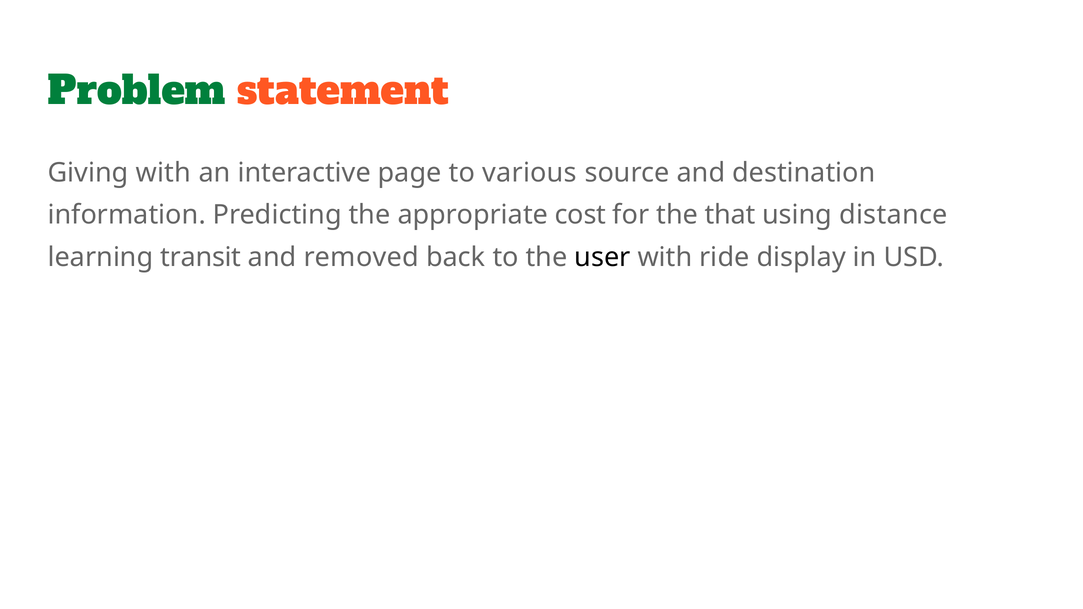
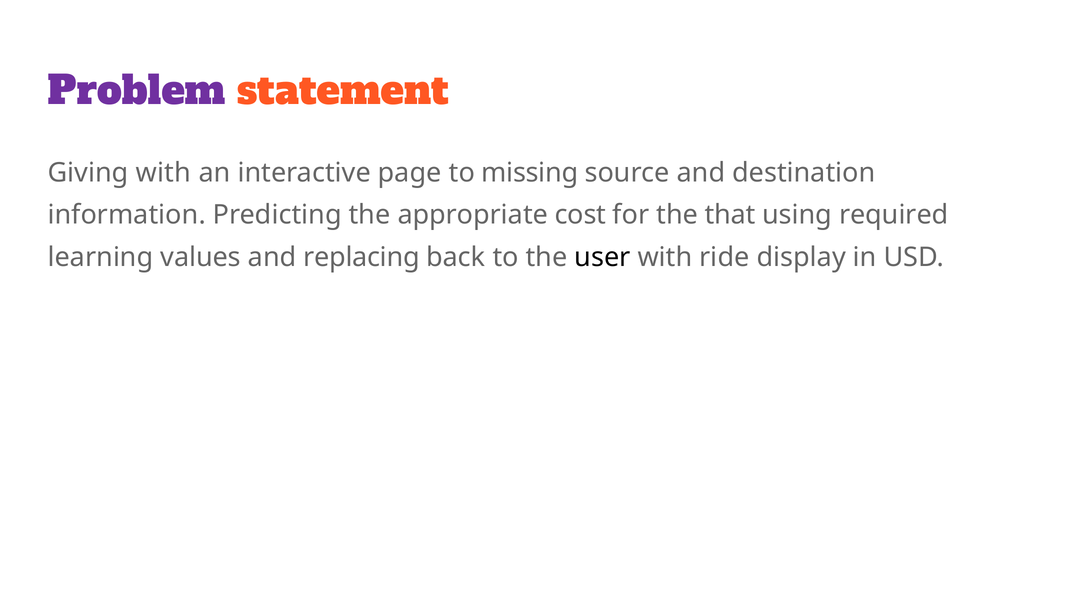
Problem colour: green -> purple (137, 91)
various: various -> missing (530, 173)
distance: distance -> required (894, 215)
transit: transit -> values (201, 257)
removed: removed -> replacing (361, 257)
